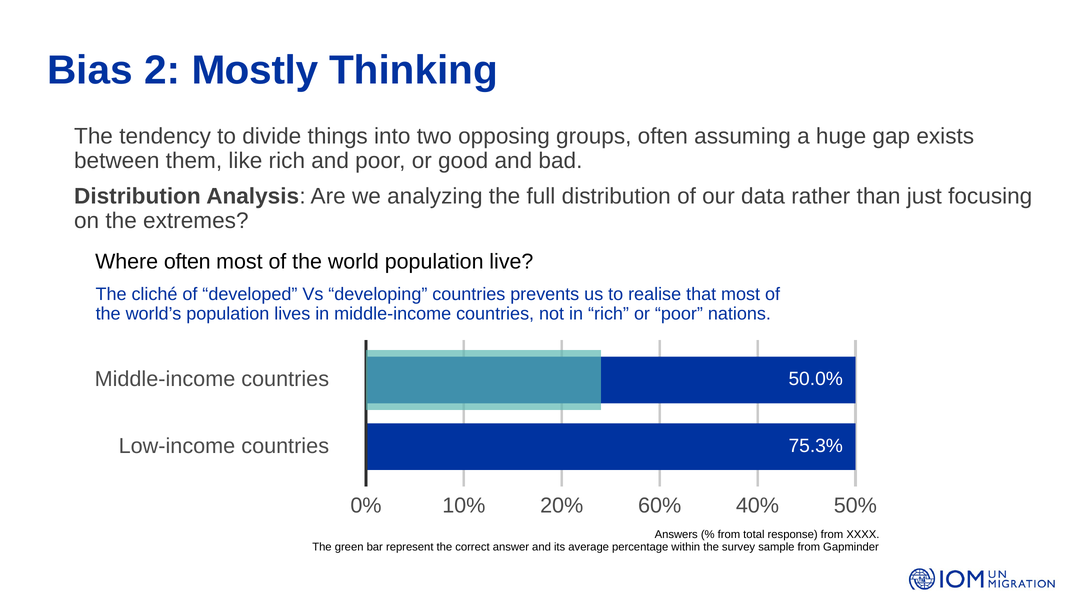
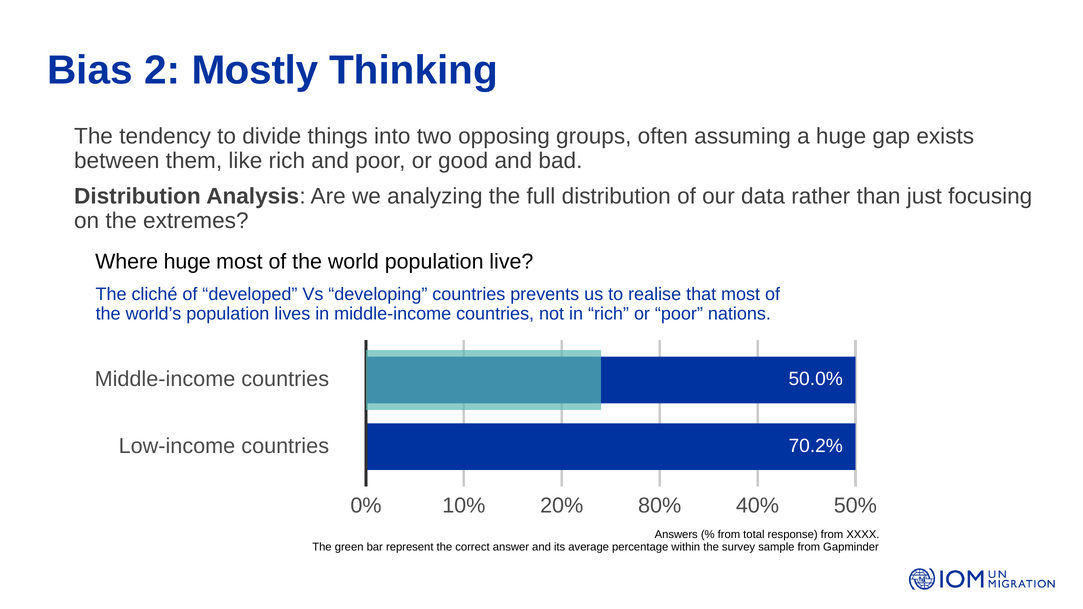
Where often: often -> huge (187, 262)
75.3%: 75.3% -> 70.2% (816, 446)
60%: 60% -> 80% (660, 506)
